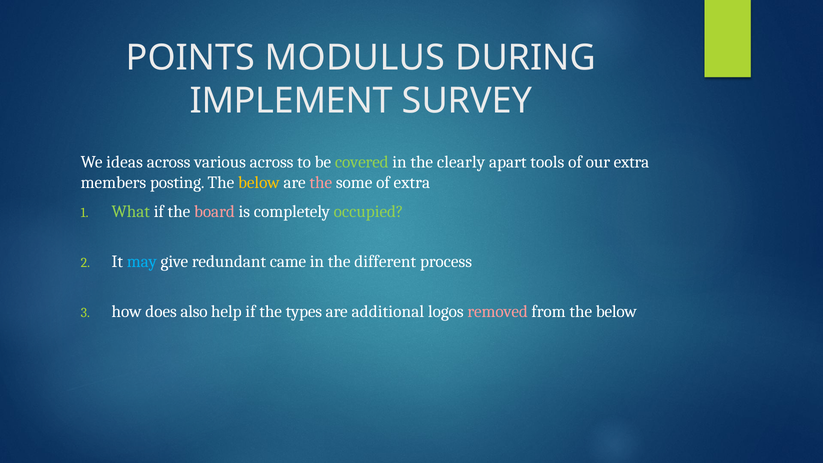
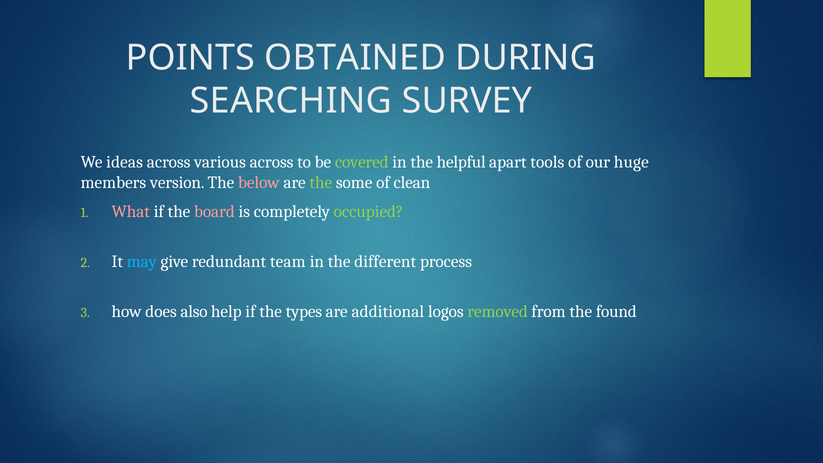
MODULUS: MODULUS -> OBTAINED (355, 58)
IMPLEMENT: IMPLEMENT -> SEARCHING (291, 101)
clearly: clearly -> helpful (461, 162)
our extra: extra -> huge (631, 162)
posting: posting -> version (177, 183)
below colour: yellow -> pink (259, 183)
the colour: pink -> light green (321, 183)
of extra: extra -> clean (412, 183)
What colour: light green -> pink (131, 212)
came: came -> team (288, 262)
removed colour: pink -> light green (498, 311)
from the below: below -> found (616, 311)
